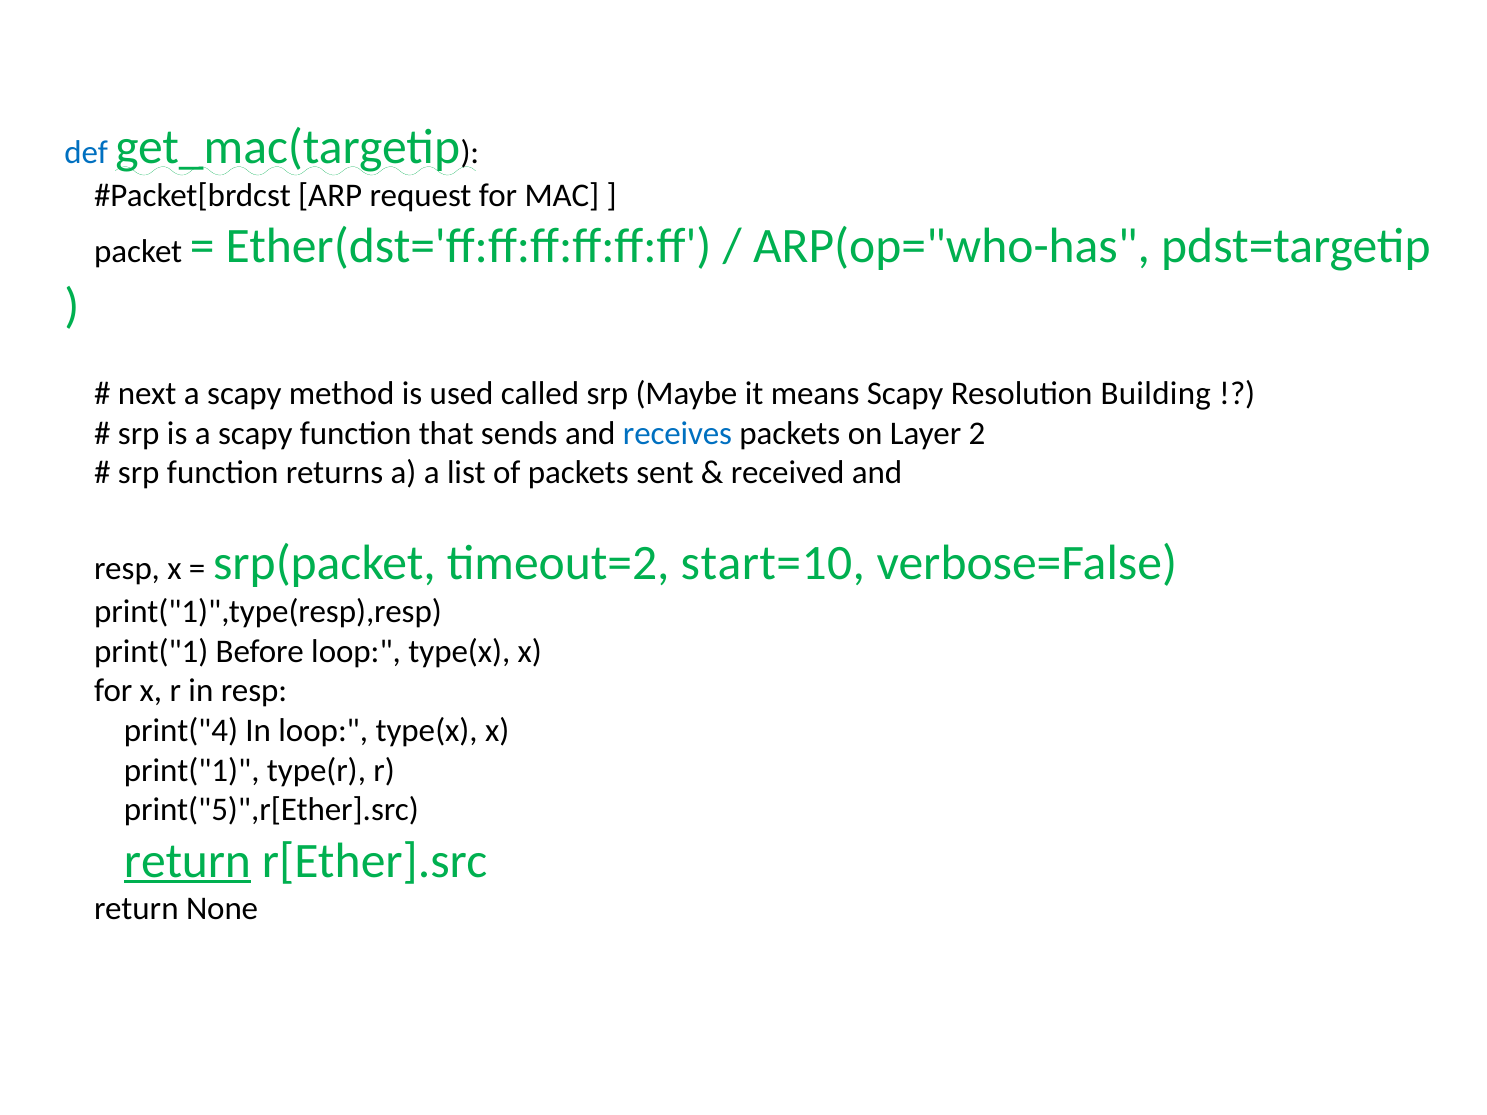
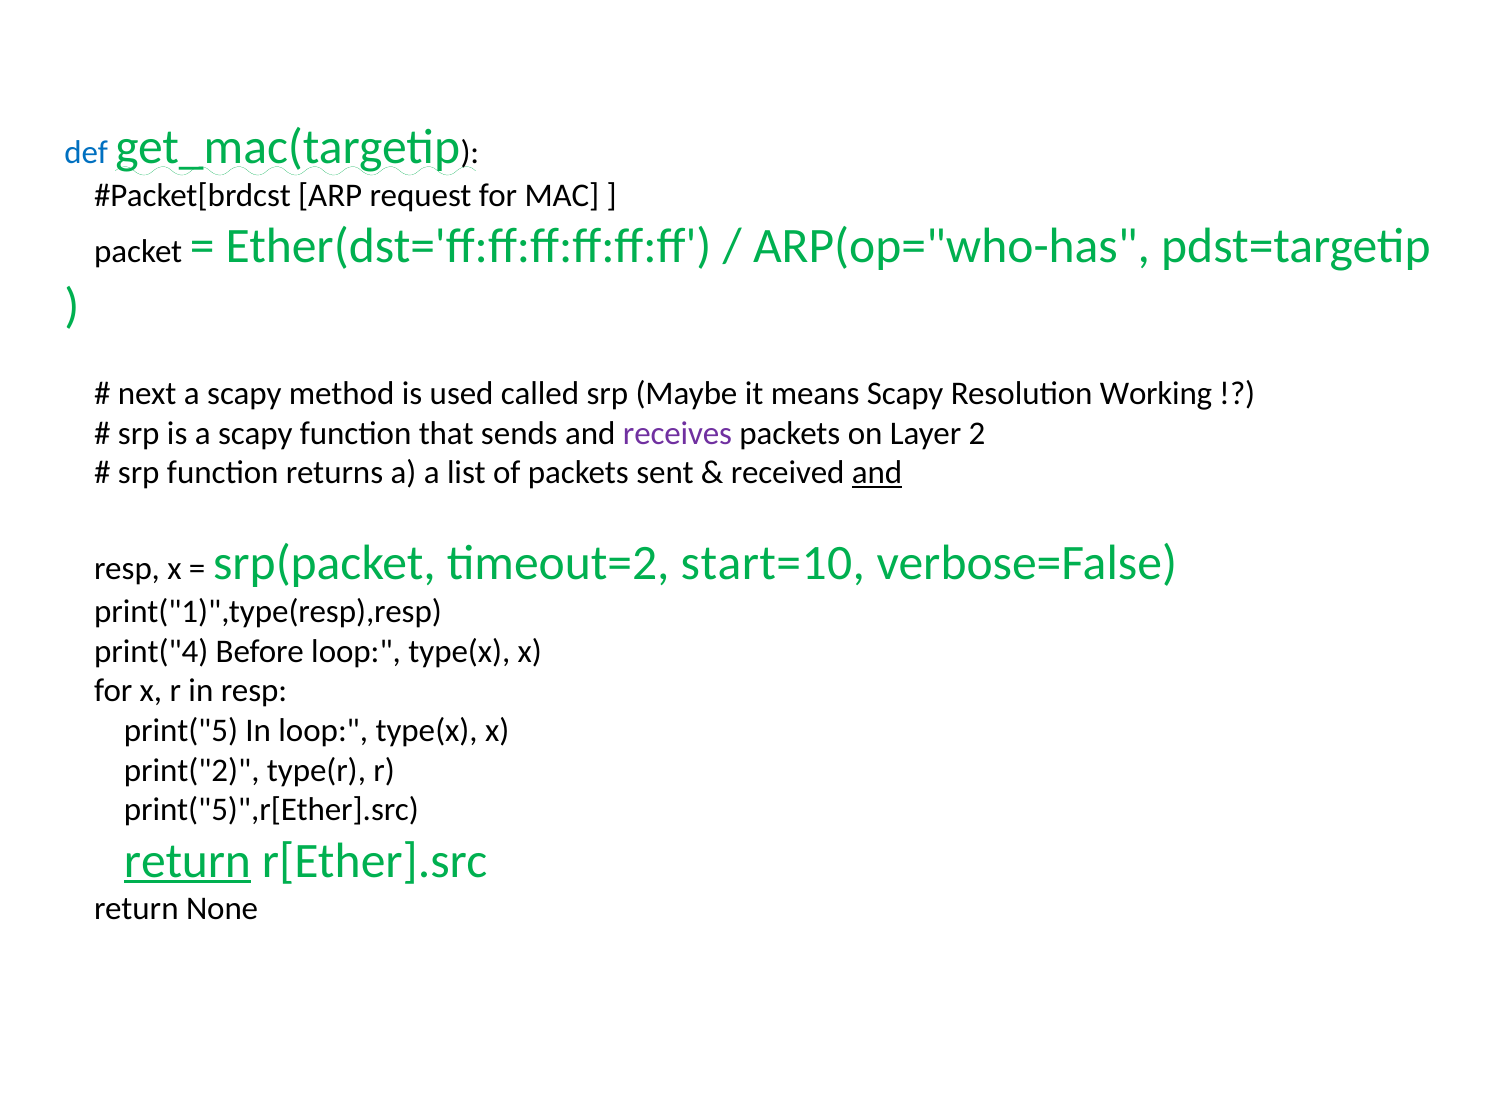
Building: Building -> Working (1156, 394)
receives colour: blue -> purple (677, 434)
and underline: none -> present (877, 473)
print("1: print("1 -> print("4 (151, 652)
print("4: print("4 -> print("5 (181, 731)
print("1: print("1 -> print("2 (192, 770)
